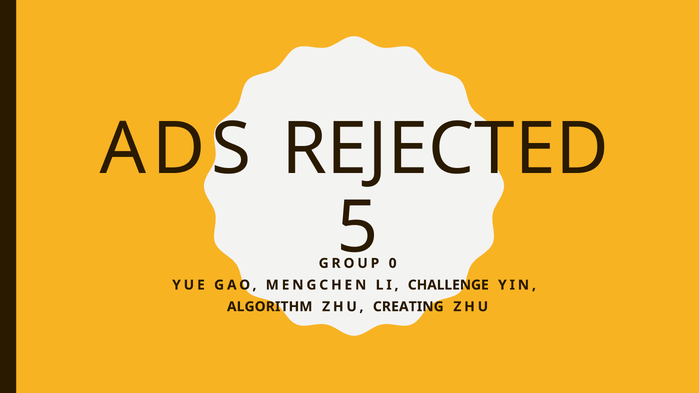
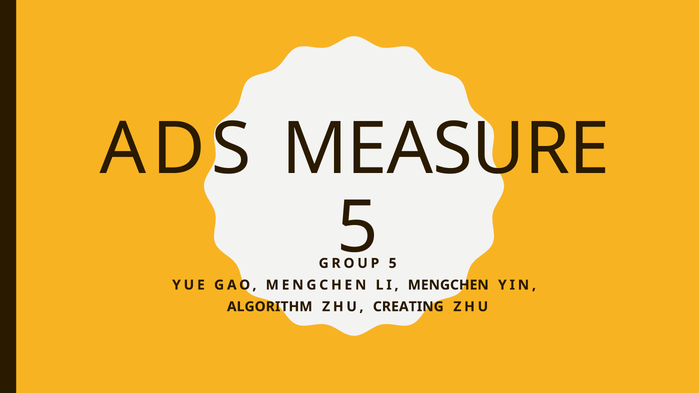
REJECTED: REJECTED -> MEASURE (446, 149)
0: 0 -> 5 (393, 263)
LI CHALLENGE: CHALLENGE -> MENGCHEN (448, 285)
